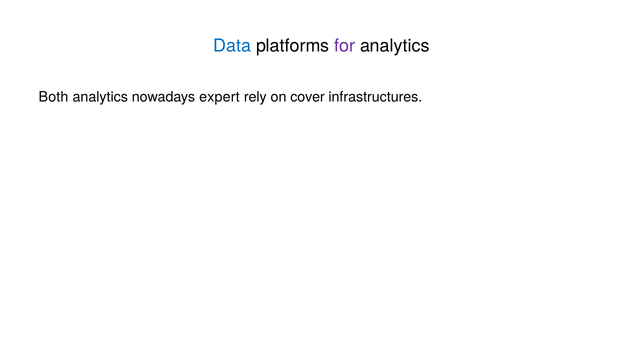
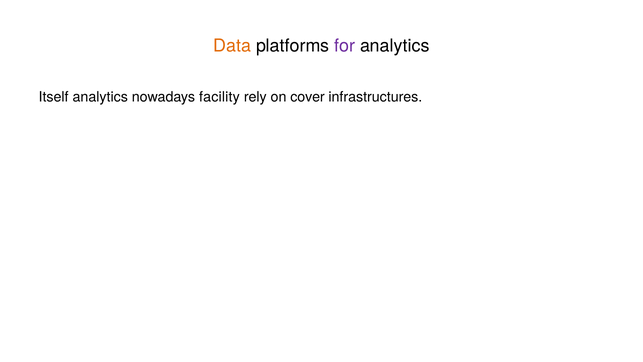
Data colour: blue -> orange (232, 46)
Both: Both -> Itself (54, 97)
expert: expert -> facility (219, 97)
